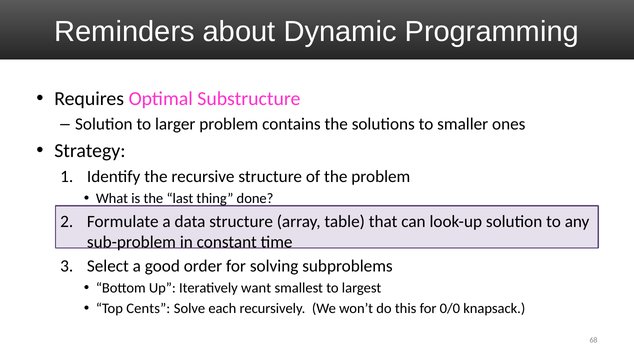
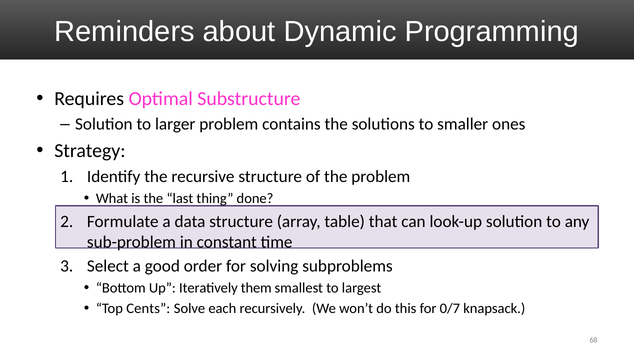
want: want -> them (256, 289)
0/0: 0/0 -> 0/7 (450, 309)
